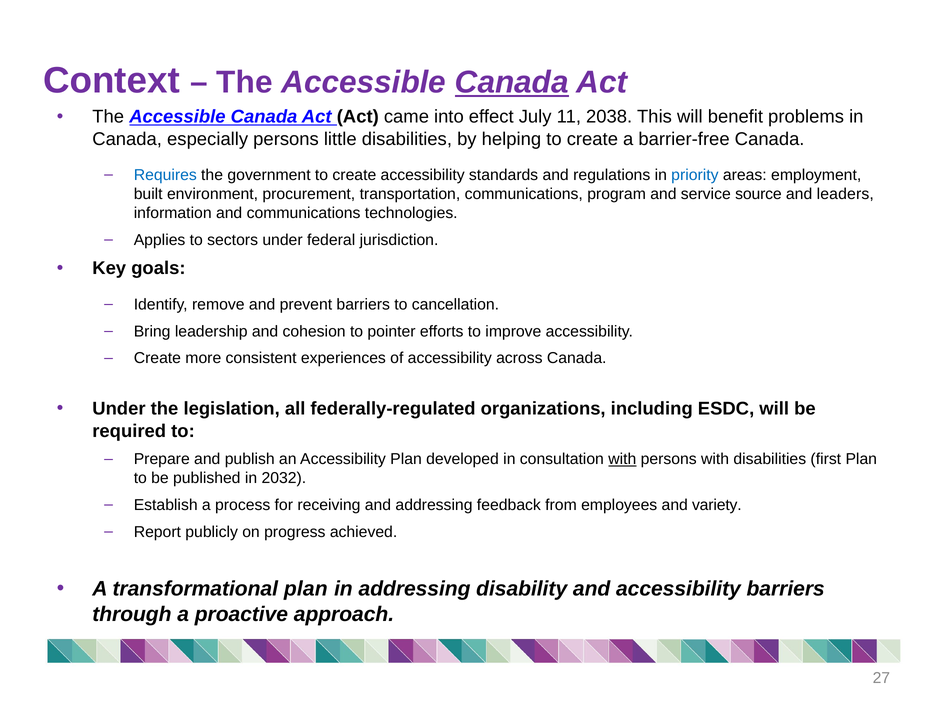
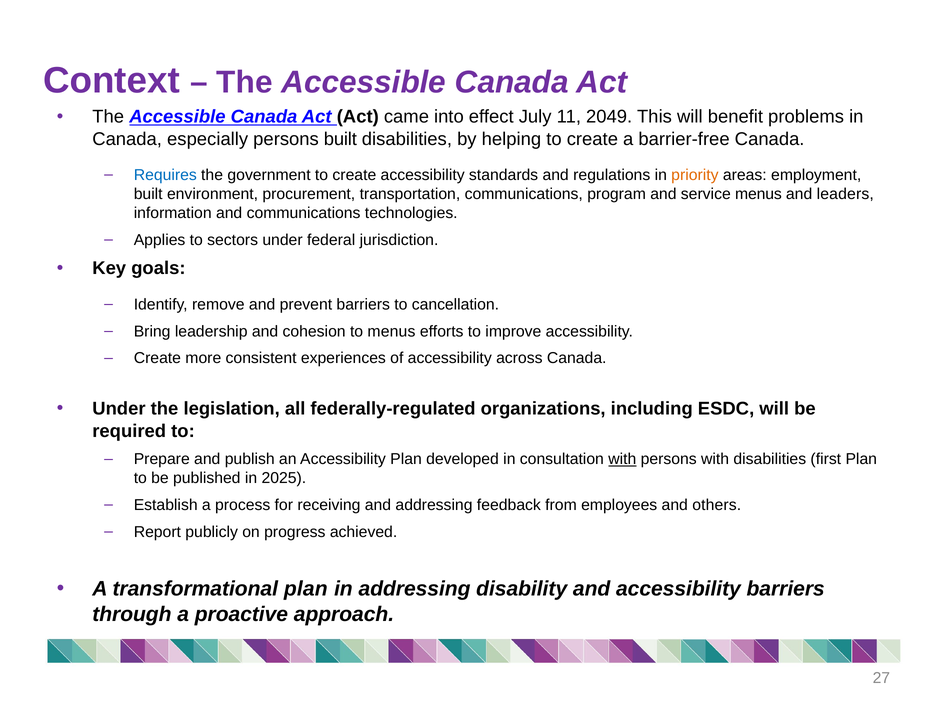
Canada underline: present -> none (512, 82)
2038: 2038 -> 2049 (609, 117)
persons little: little -> built (340, 139)
priority colour: blue -> orange (695, 175)
service source: source -> menus (758, 194)
to pointer: pointer -> menus (391, 331)
2032: 2032 -> 2025 (284, 478)
variety: variety -> others (717, 505)
